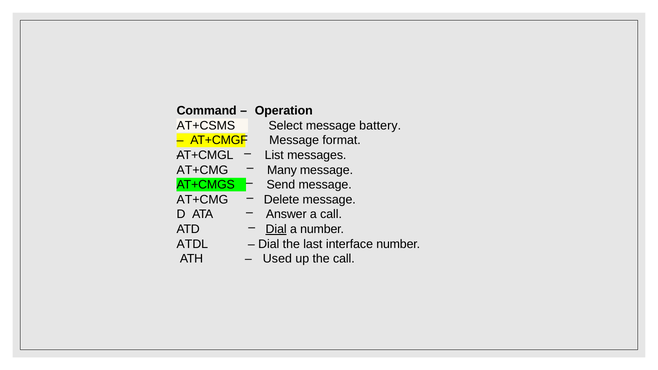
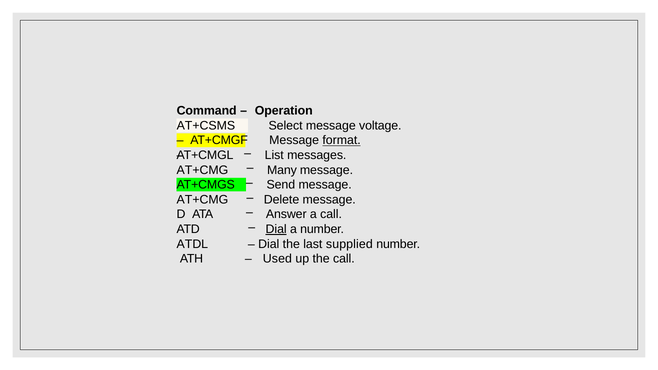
battery: battery -> voltage (380, 126)
format underline: none -> present (342, 140)
interface: interface -> supplied (349, 244)
